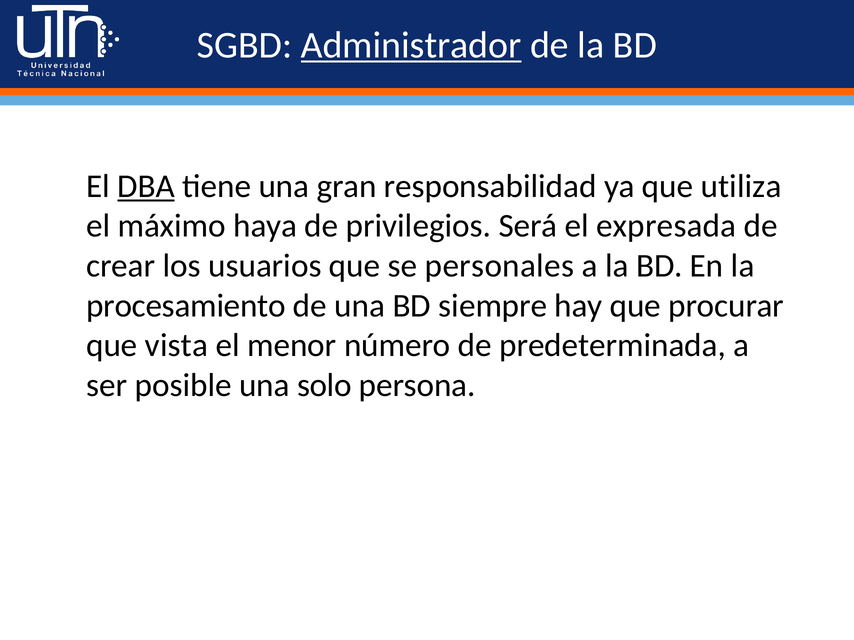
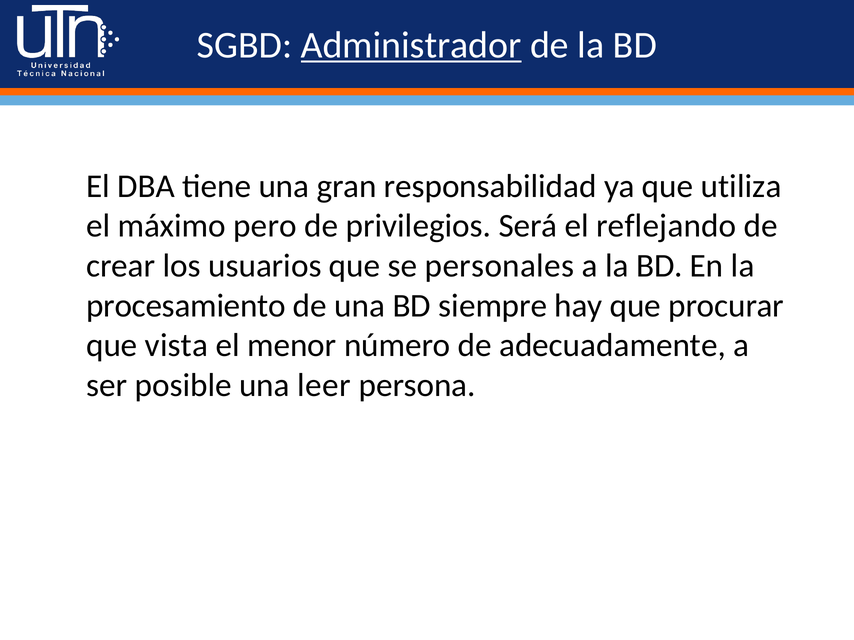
DBA underline: present -> none (146, 186)
haya: haya -> pero (265, 226)
expresada: expresada -> reflejando (666, 226)
predeterminada: predeterminada -> adecuadamente (612, 346)
solo: solo -> leer (324, 386)
